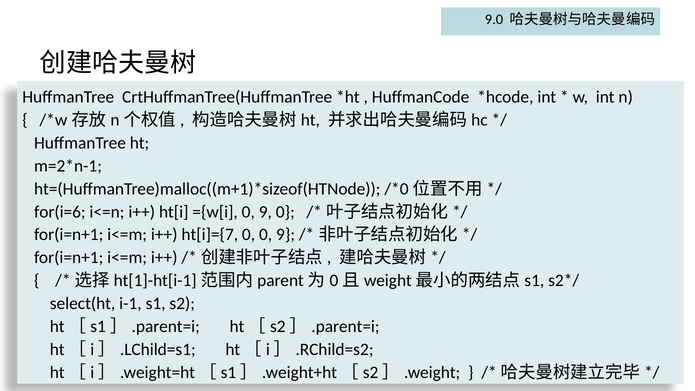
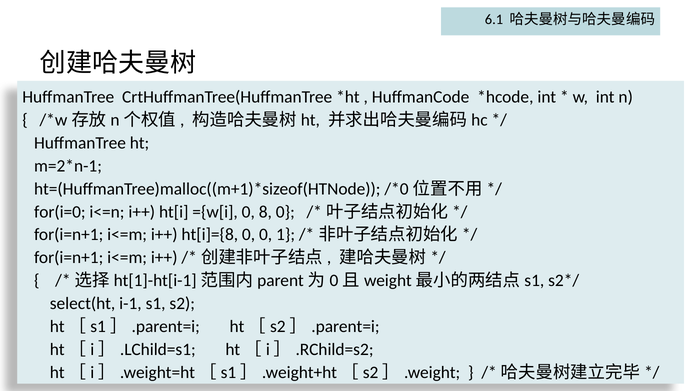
9.0: 9.0 -> 6.1 (494, 20)
for(i=6: for(i=6 -> for(i=0 (60, 212)
={w[i 0 9: 9 -> 8 (265, 212)
ht[i]={7: ht[i]={7 -> ht[i]={8 (210, 235)
0 0 9: 9 -> 1 (286, 235)
